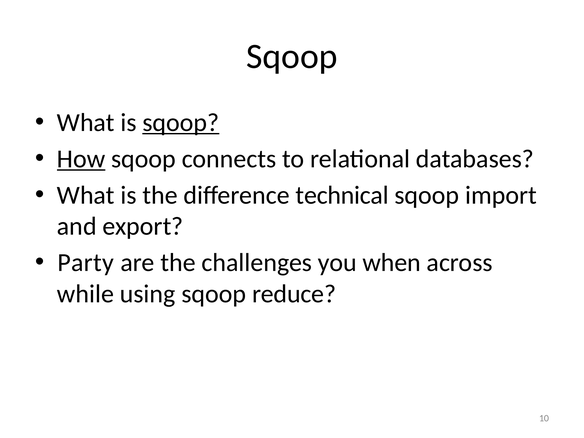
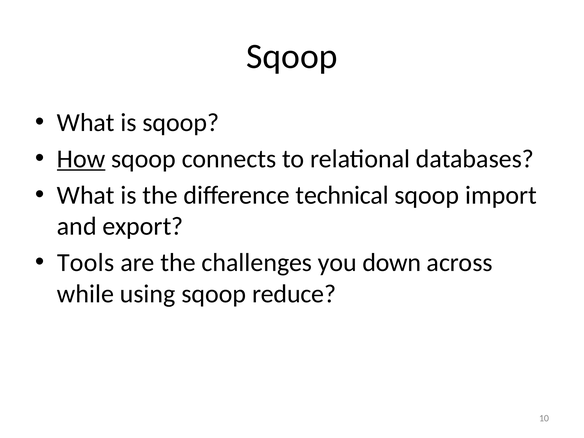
sqoop underline: present -> none (181, 123)
Party: Party -> Tools (86, 263)
when: when -> down (392, 263)
